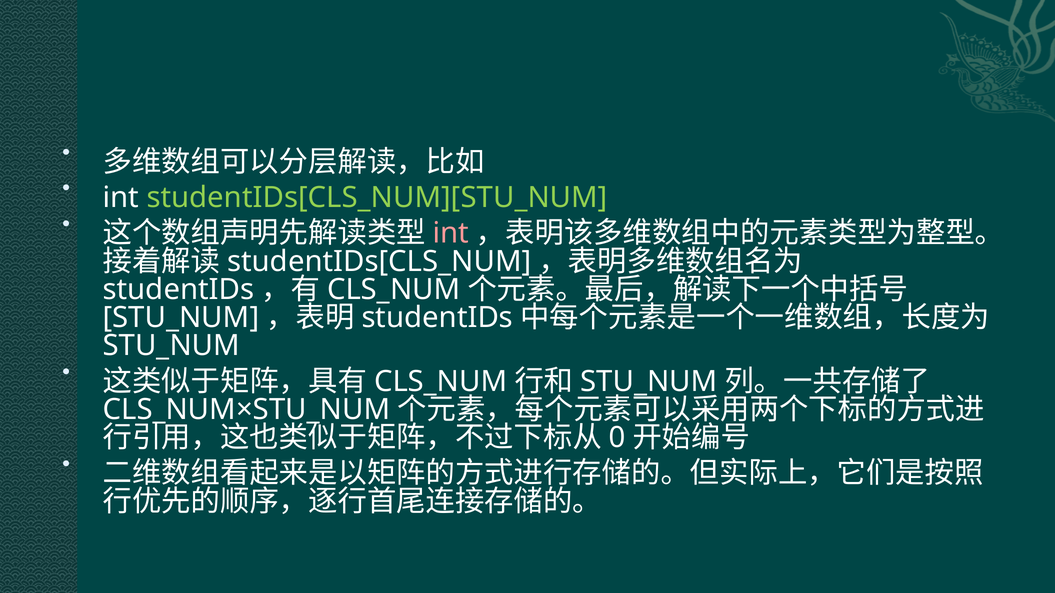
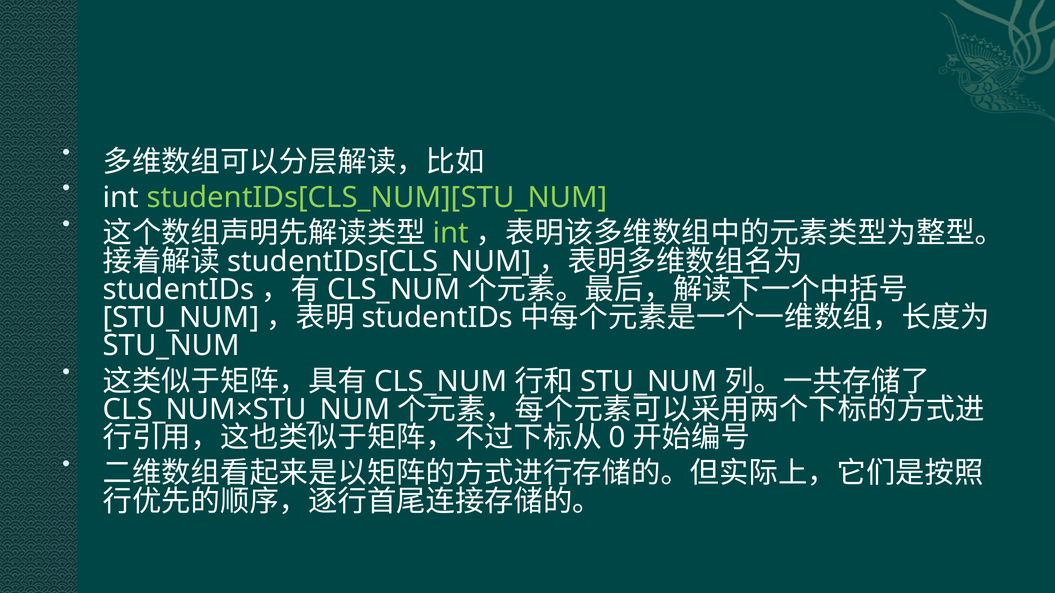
int colour: pink -> light green (451, 233)
